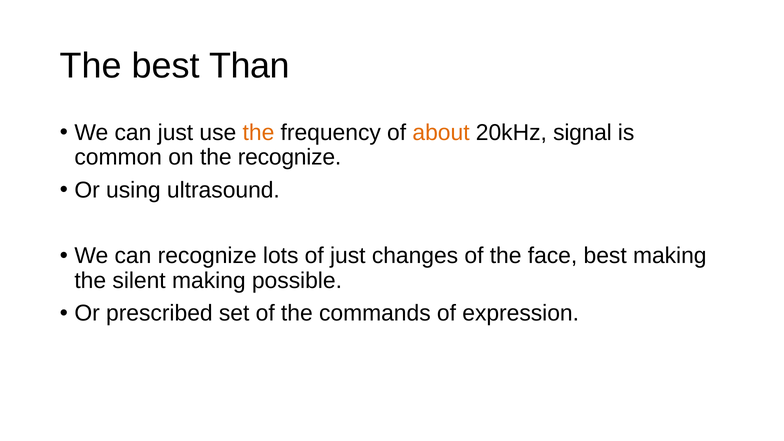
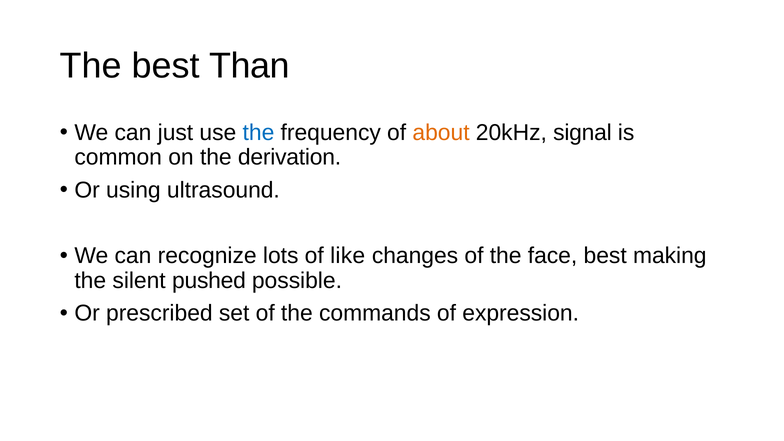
the colour: orange -> blue (258, 133)
the recognize: recognize -> derivation (290, 157)
of just: just -> like (348, 256)
silent making: making -> pushed (209, 281)
